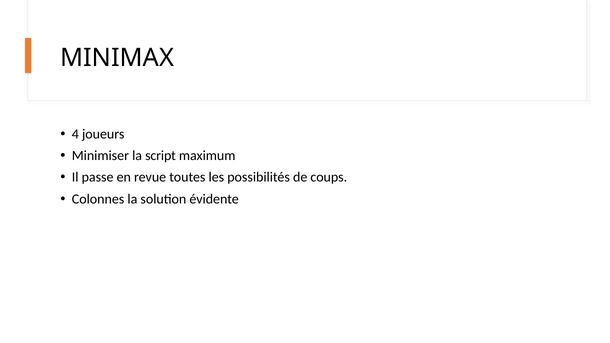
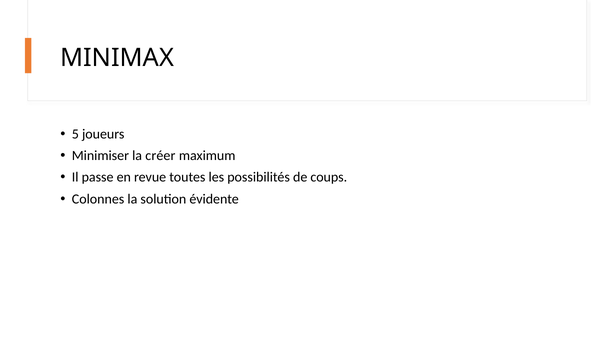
4: 4 -> 5 (75, 134)
script: script -> créer (160, 156)
